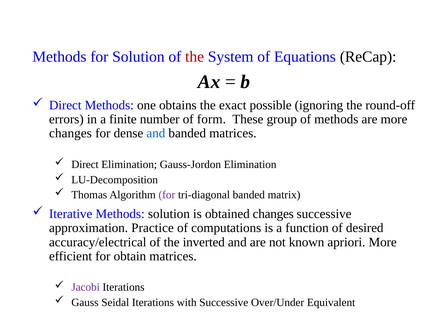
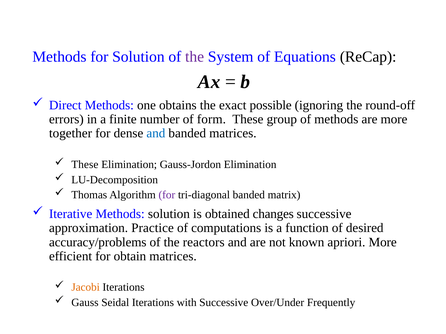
the colour: red -> purple (195, 57)
changes: changes -> together (71, 134)
Direct: Direct -> These (85, 165)
accuracy/electrical: accuracy/electrical -> accuracy/problems (98, 242)
inverted: inverted -> reactors (204, 242)
Jacobi colour: purple -> orange (86, 288)
Equivalent: Equivalent -> Frequently (331, 303)
